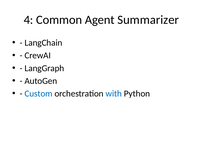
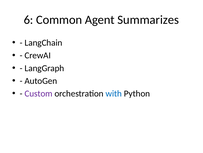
4: 4 -> 6 (29, 20)
Summarizer: Summarizer -> Summarizes (148, 20)
Custom colour: blue -> purple (39, 93)
